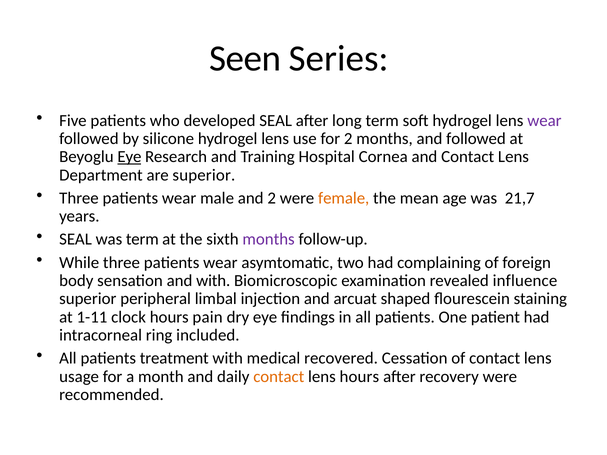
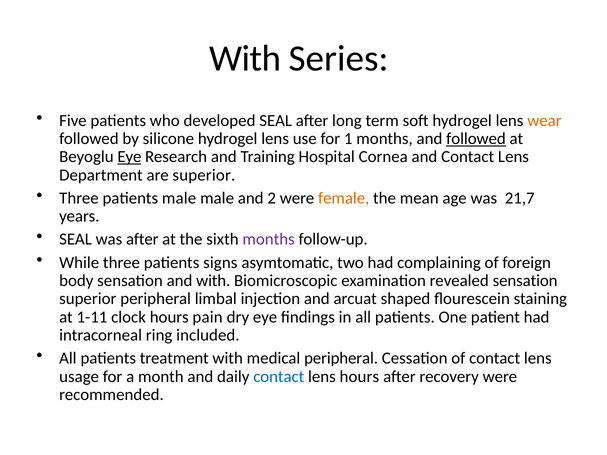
Seen: Seen -> With (245, 59)
wear colour: purple -> orange (544, 121)
for 2: 2 -> 1 (348, 139)
followed underline: none -> present (476, 139)
wear: wear -> male (179, 198)
was term: term -> after (142, 240)
While three patients wear: wear -> signs (220, 263)
revealed influence: influence -> sensation (525, 281)
medical recovered: recovered -> peripheral (341, 358)
contact colour: orange -> blue (279, 377)
